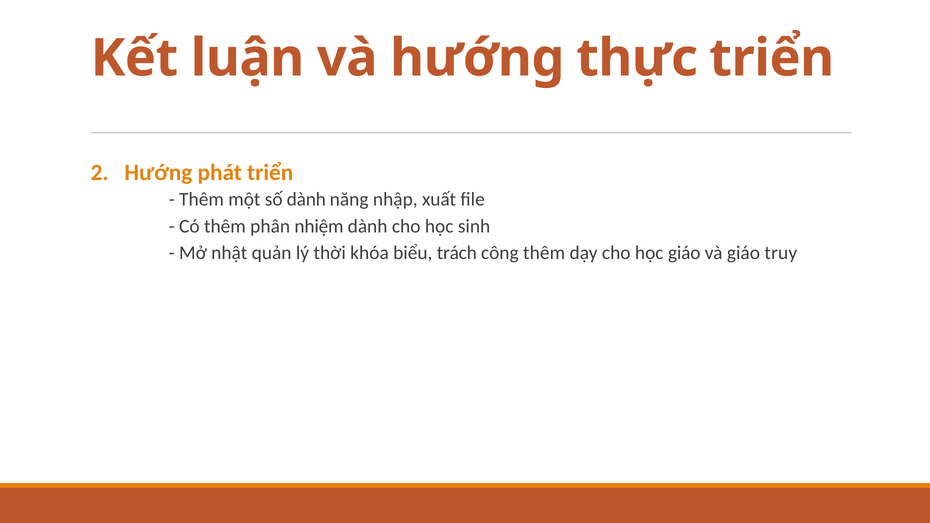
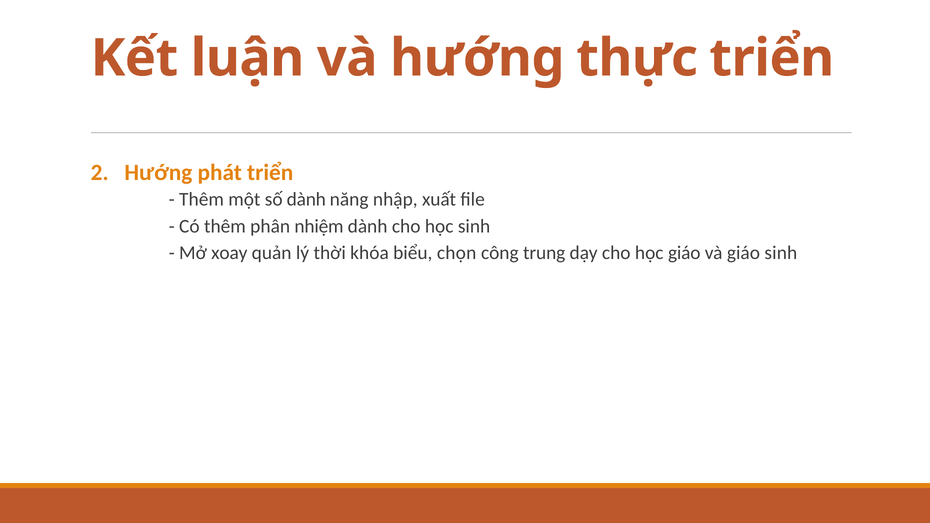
nhật: nhật -> xoay (229, 253)
trách: trách -> chọn (457, 253)
công thêm: thêm -> trung (544, 253)
giáo truy: truy -> sinh (781, 253)
